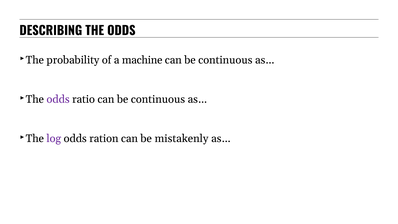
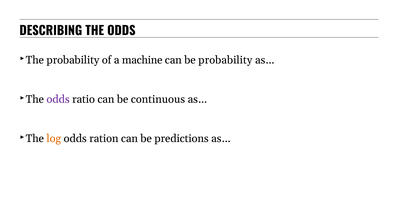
continuous: continuous -> probability (225, 60)
log colour: purple -> orange (54, 138)
mistakenly: mistakenly -> predictions (182, 138)
